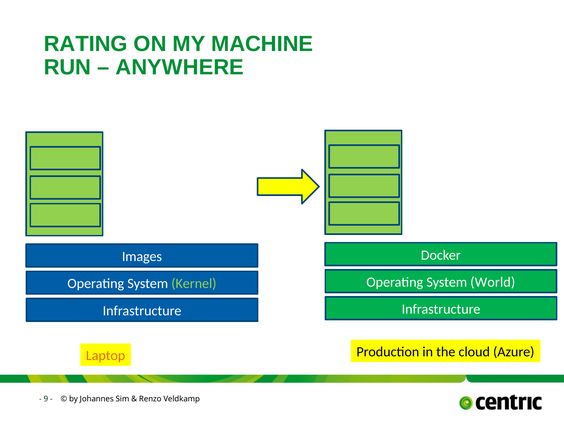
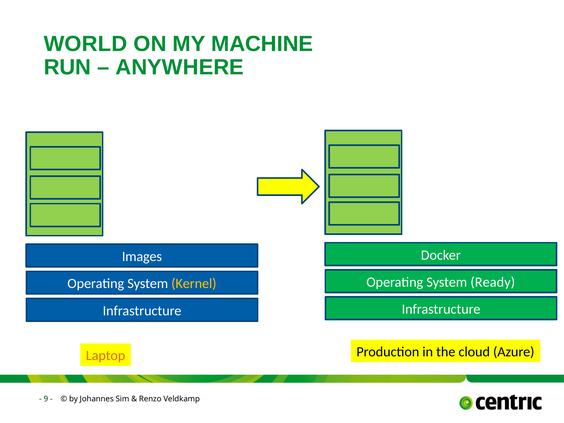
RATING: RATING -> WORLD (86, 44)
World: World -> Ready (493, 282)
Kernel colour: light green -> yellow (194, 284)
